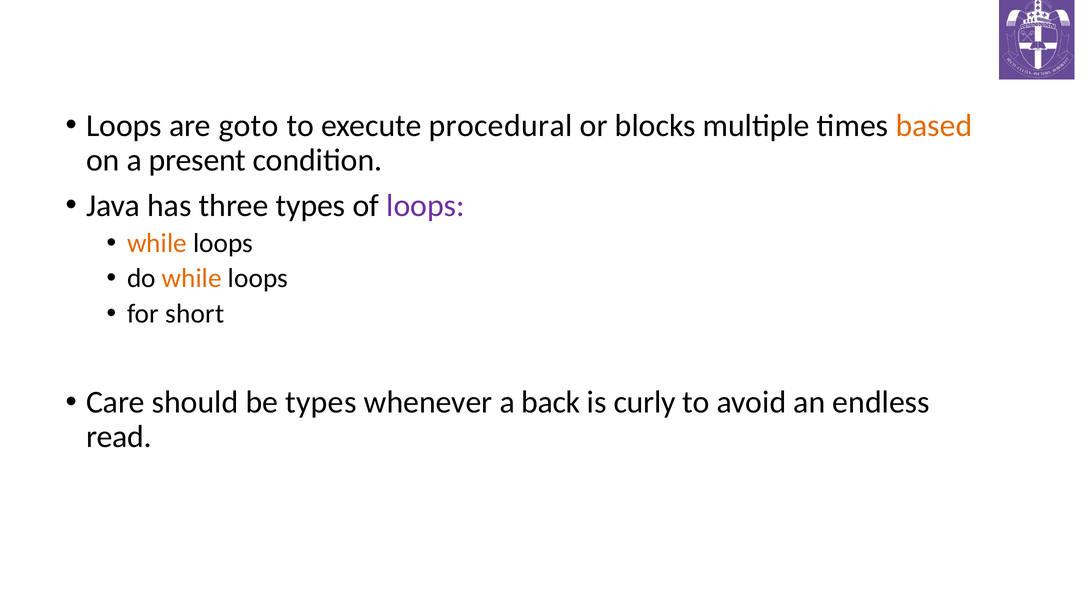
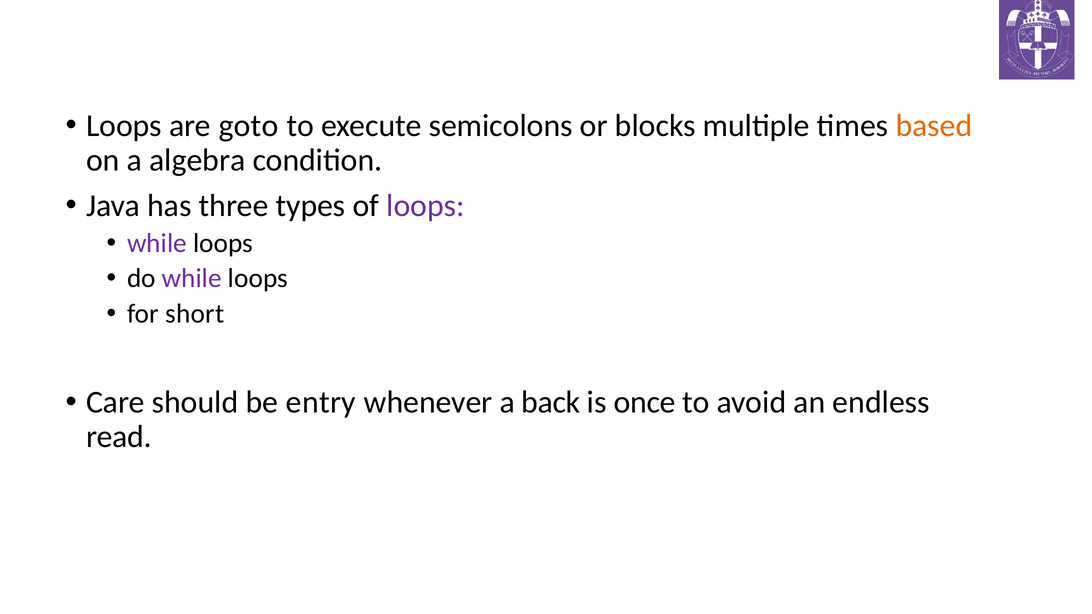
procedural: procedural -> semicolons (501, 126)
present: present -> algebra (197, 160)
while colour: orange -> purple (157, 243)
while colour: orange -> purple (192, 279)
be types: types -> entry (321, 403)
curly: curly -> once (645, 403)
